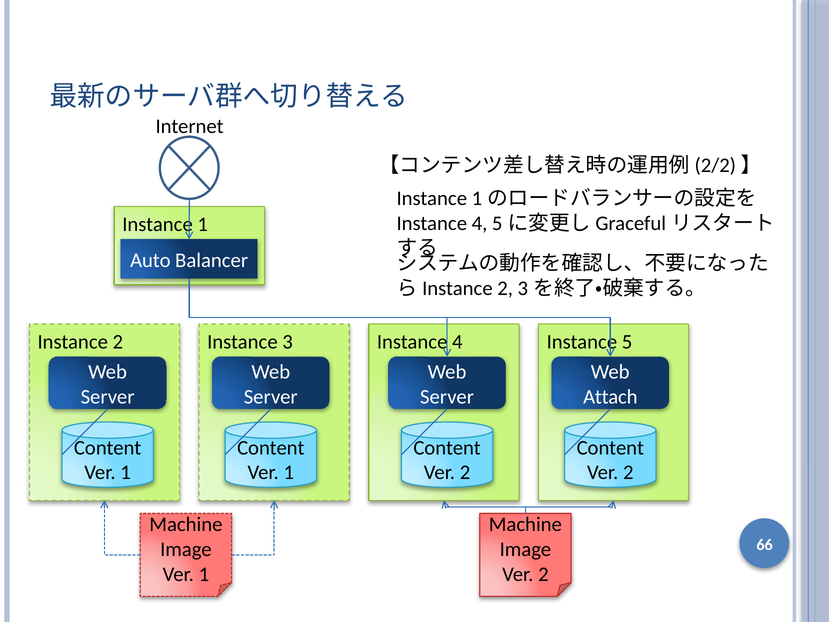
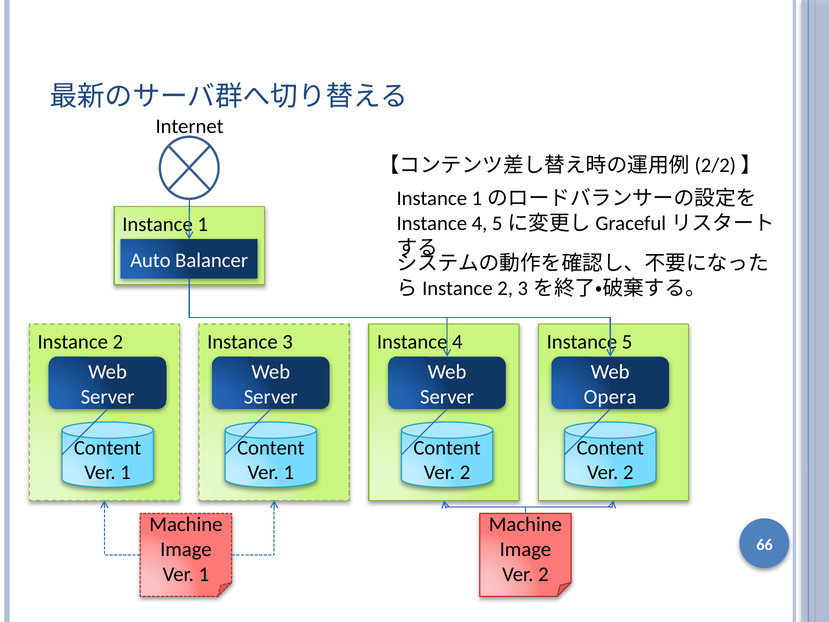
Attach: Attach -> Opera (610, 396)
